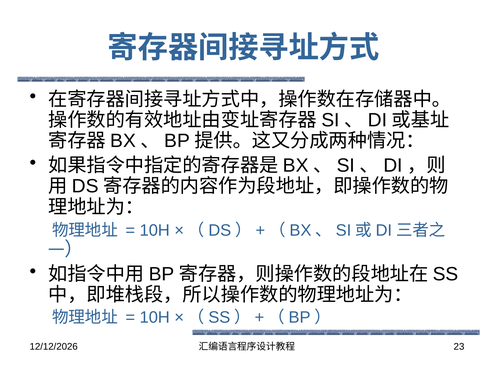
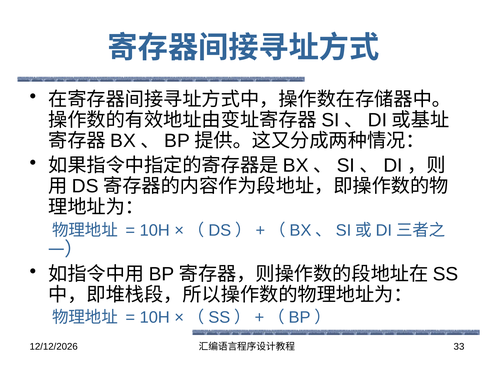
23: 23 -> 33 (459, 346)
